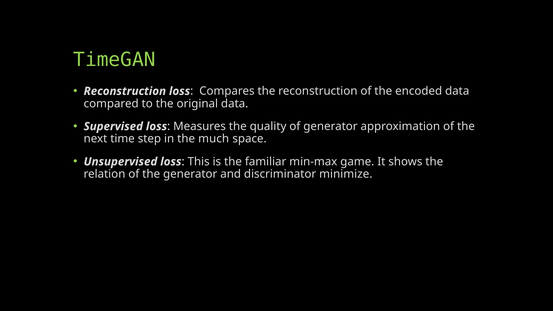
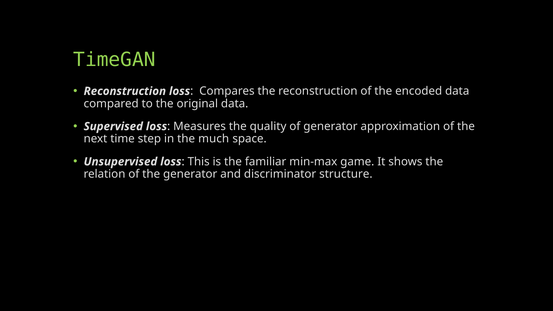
minimize: minimize -> structure (346, 174)
